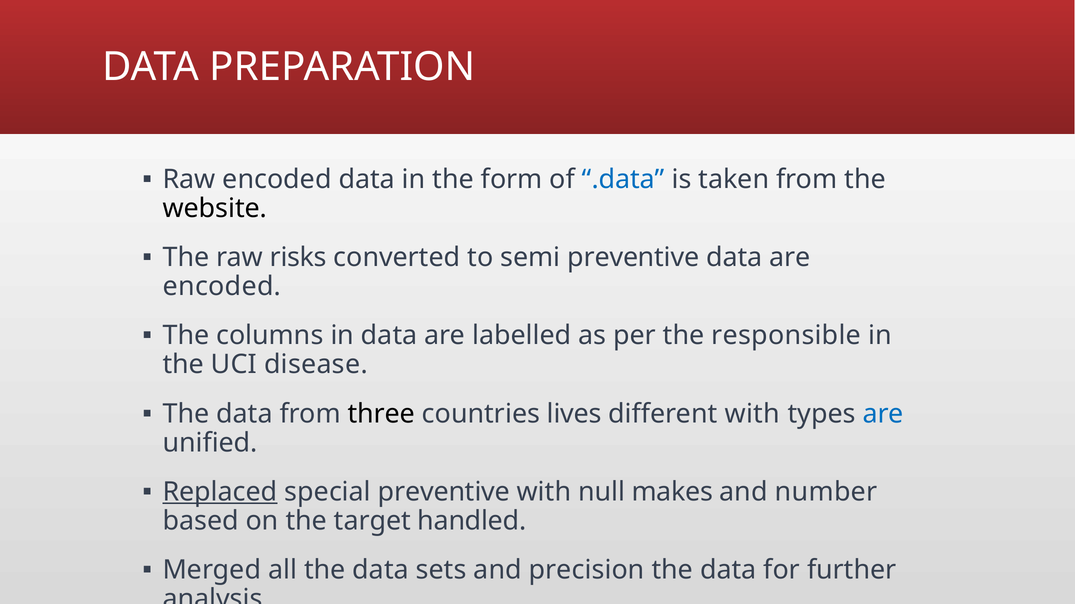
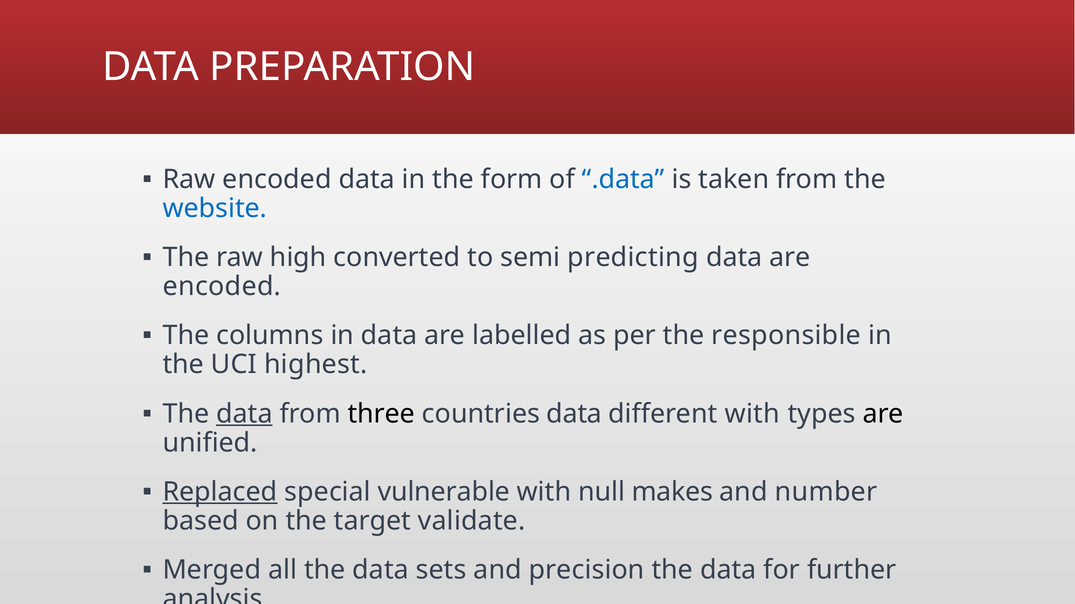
website colour: black -> blue (215, 209)
risks: risks -> high (298, 258)
semi preventive: preventive -> predicting (633, 258)
disease: disease -> highest (316, 365)
data underline: none -> present (244, 414)
countries lives: lives -> data (574, 414)
are colour: blue -> black (883, 414)
special preventive: preventive -> vulnerable (444, 492)
handled: handled -> validate (472, 521)
